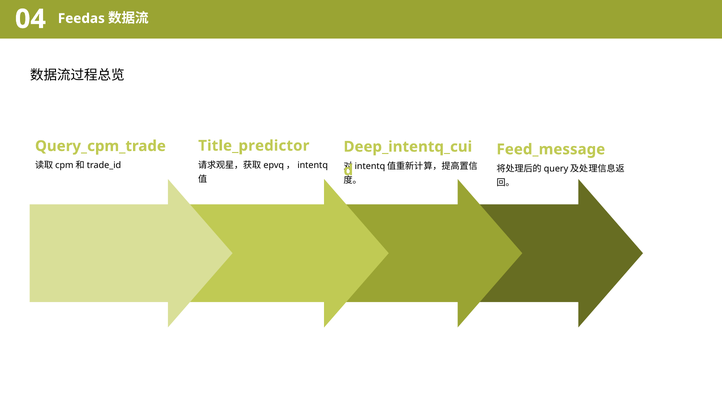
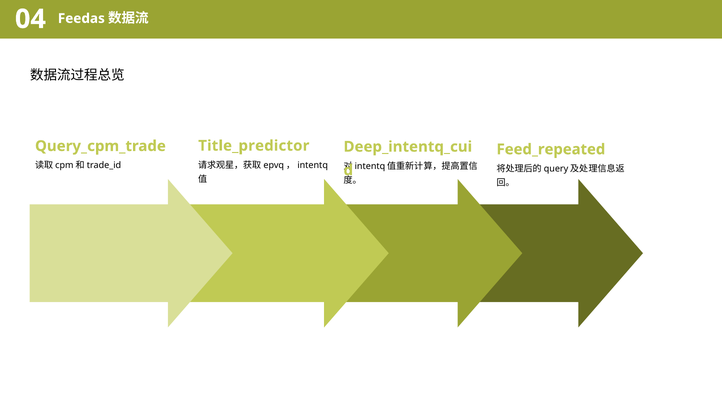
Feed_message: Feed_message -> Feed_repeated (551, 149)
